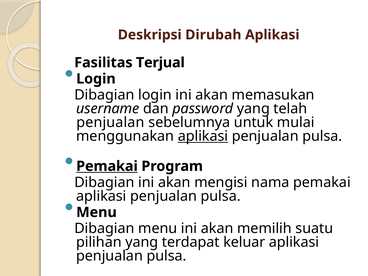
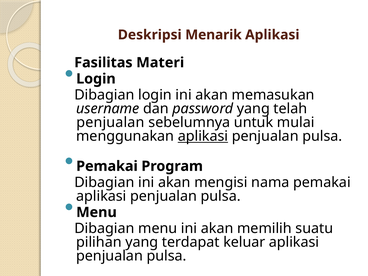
Dirubah: Dirubah -> Menarik (213, 35)
Terjual: Terjual -> Materi (160, 63)
Pemakai underline: present -> none (107, 166)
